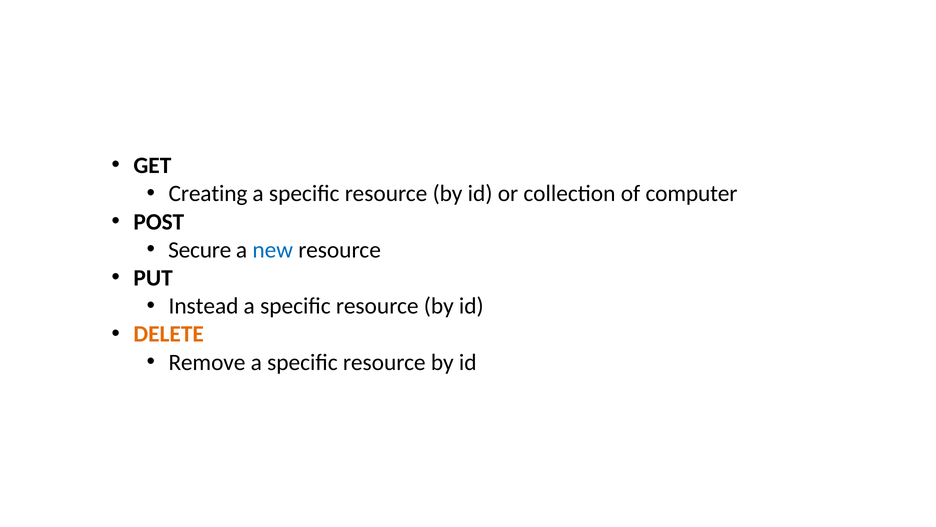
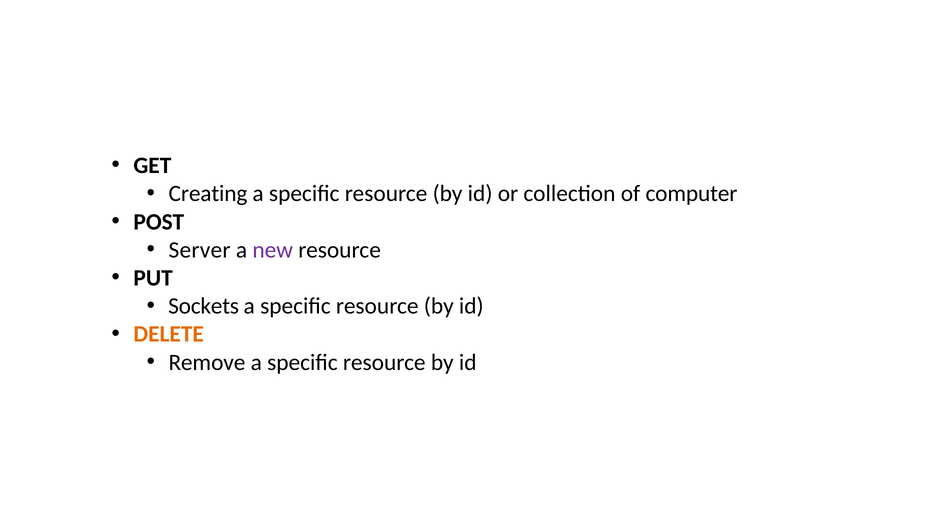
Secure: Secure -> Server (200, 250)
new colour: blue -> purple (273, 250)
Instead: Instead -> Sockets (204, 306)
